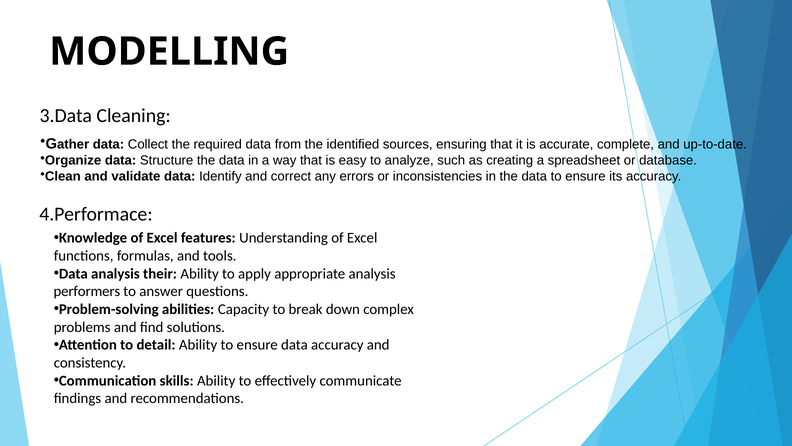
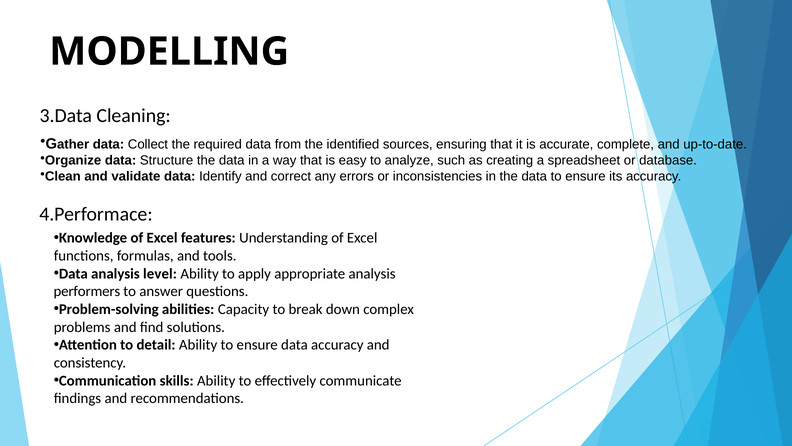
their: their -> level (160, 273)
